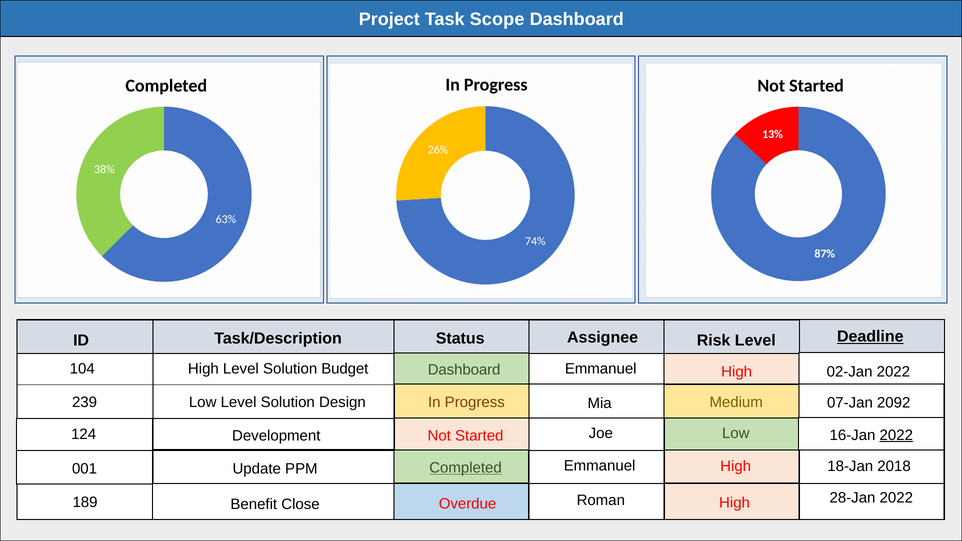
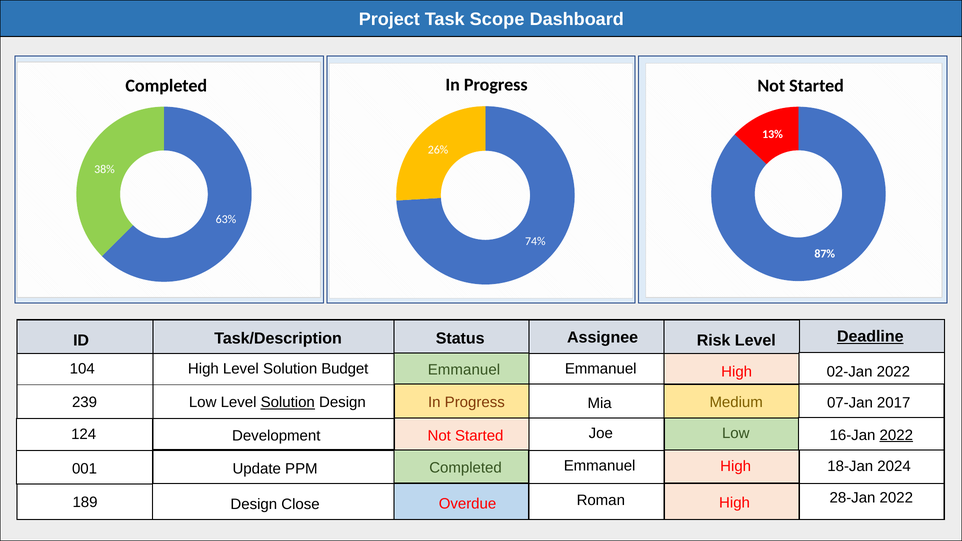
Dashboard: Dashboard -> Emmanuel (464, 370)
Solution underline: none -> present (288, 403)
2092: 2092 -> 2017 (894, 403)
2018: 2018 -> 2024 (894, 466)
Completed underline: present -> none (466, 468)
Benefit: Benefit -> Design (254, 505)
